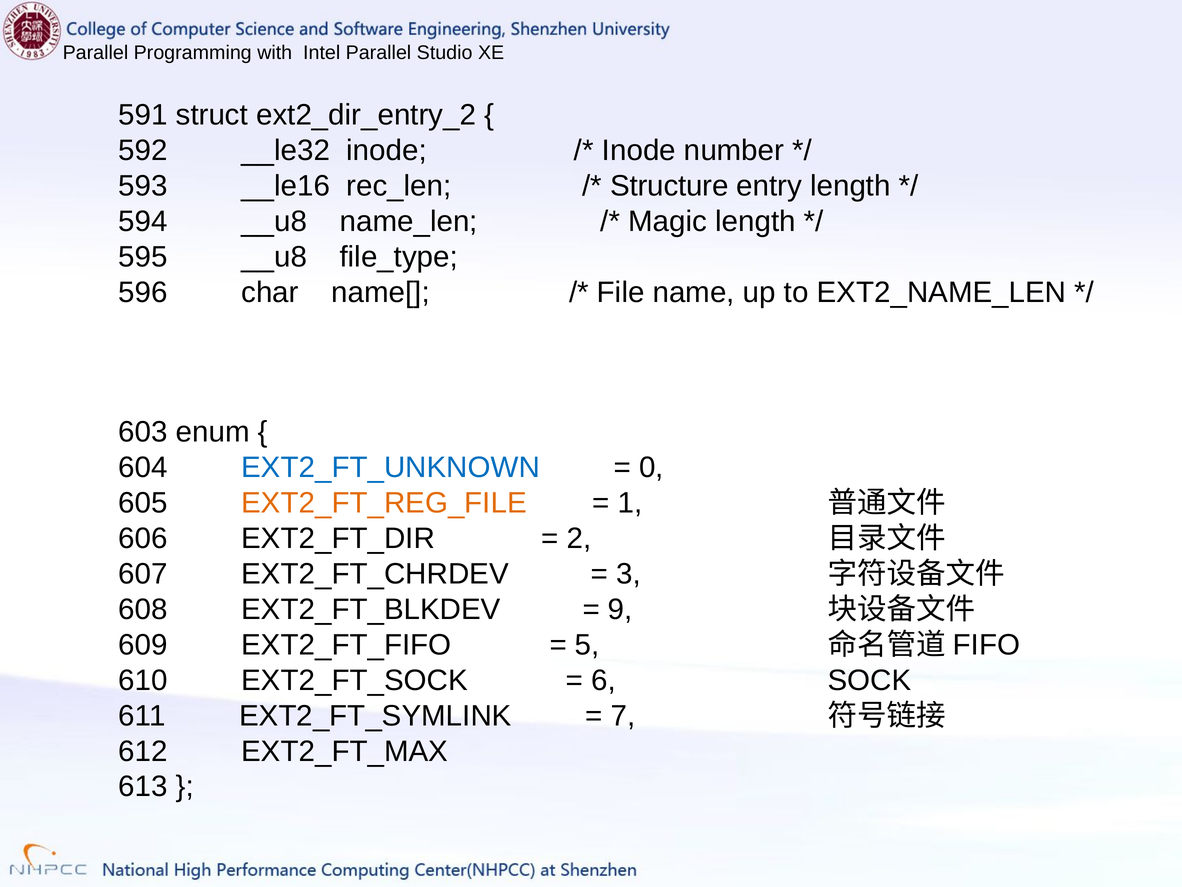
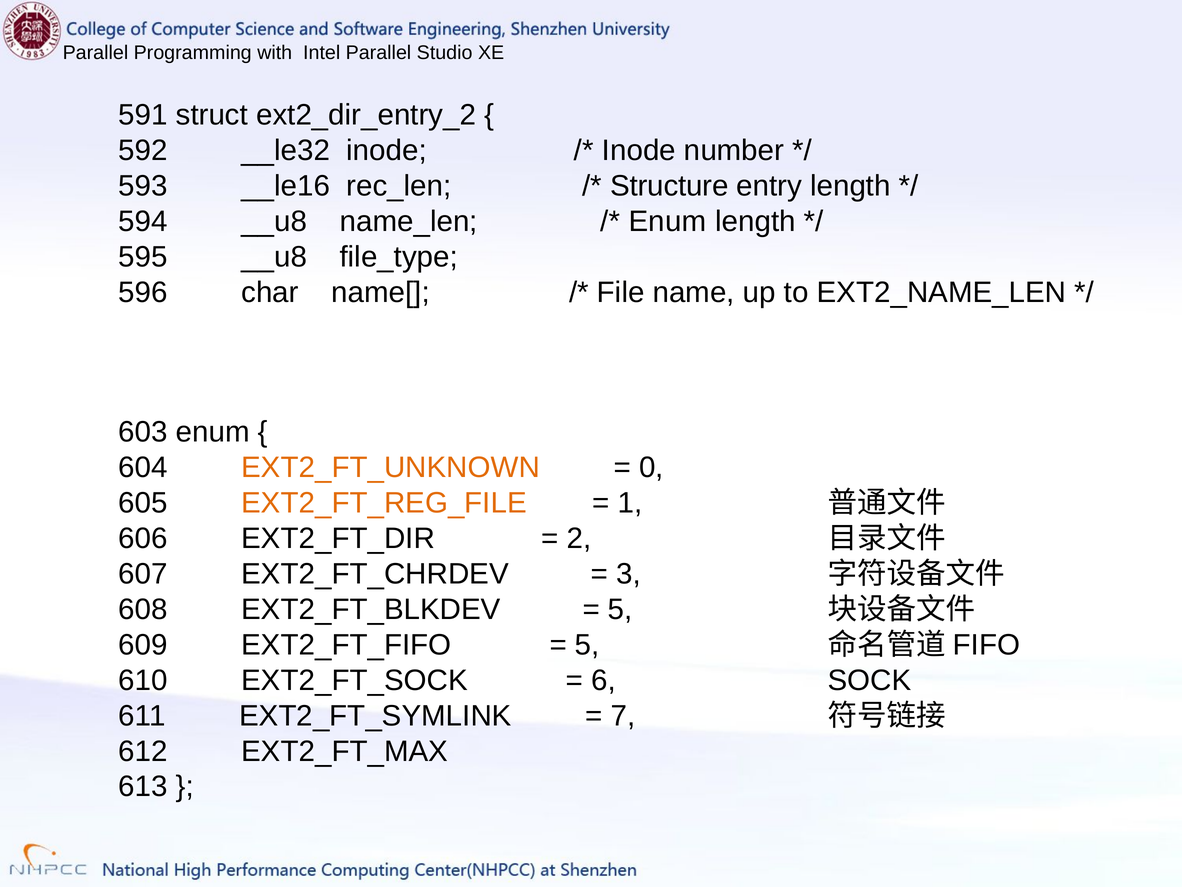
Magic: Magic -> Enum (668, 221)
EXT2_FT_UNKNOWN colour: blue -> orange (391, 467)
9: 9 -> 5 (620, 609)
